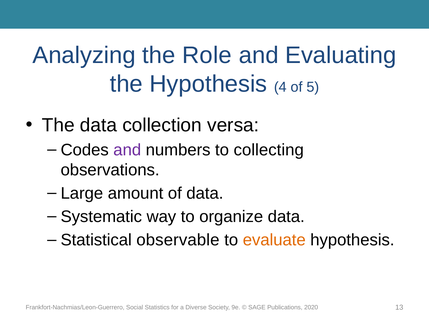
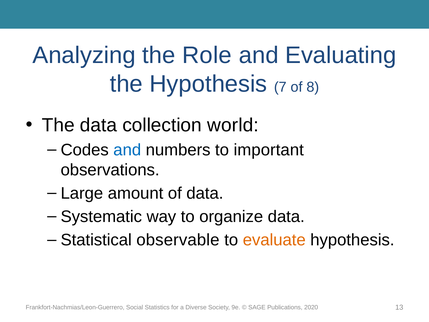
4: 4 -> 7 (280, 87)
5: 5 -> 8 (313, 87)
versa: versa -> world (233, 125)
and colour: purple -> blue (127, 150)
collecting: collecting -> important (269, 150)
